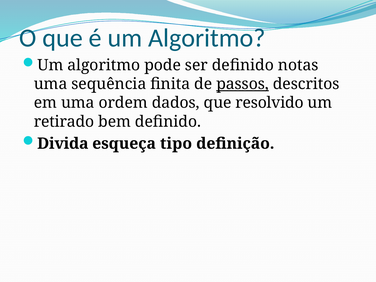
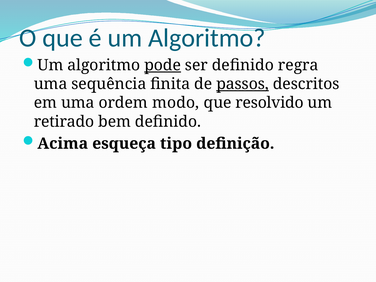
pode underline: none -> present (163, 65)
notas: notas -> regra (298, 65)
dados: dados -> modo (176, 103)
Divida: Divida -> Acima (63, 144)
